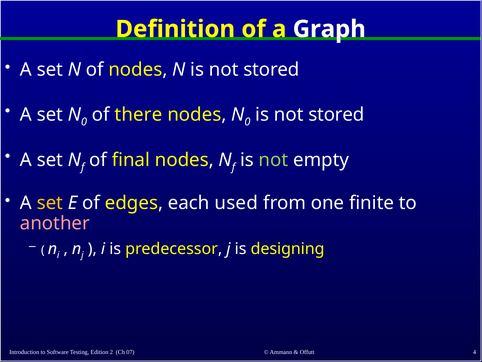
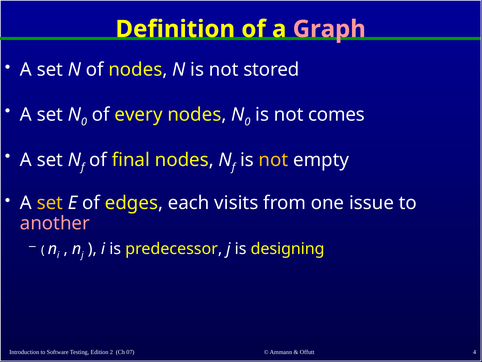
Graph colour: white -> pink (329, 29)
there: there -> every (139, 114)
stored: stored -> comes (336, 114)
not colour: light green -> yellow (273, 160)
used: used -> visits (236, 203)
finite: finite -> issue (372, 203)
